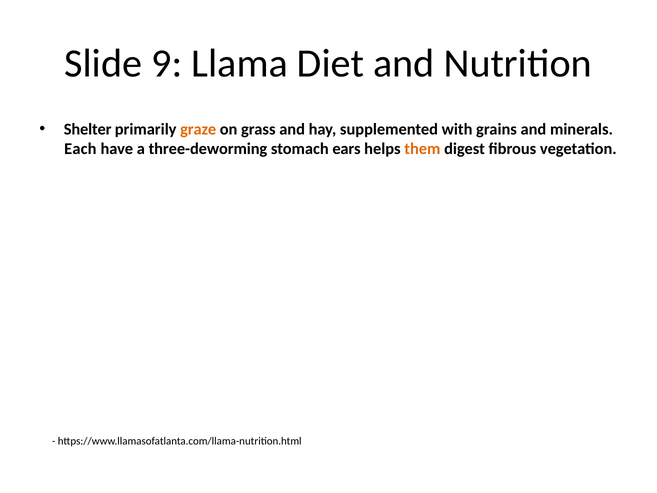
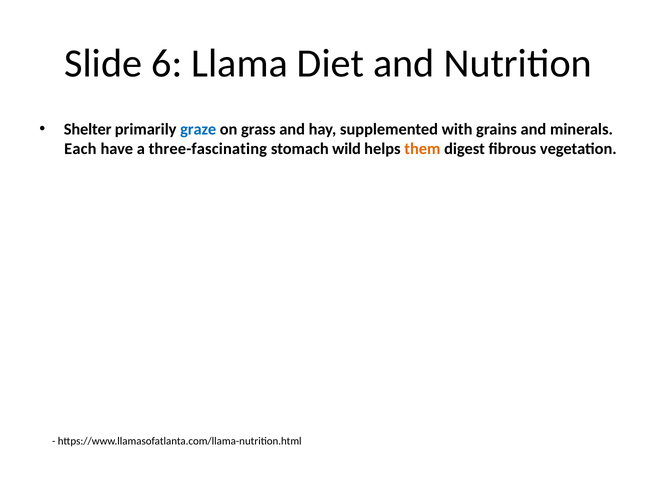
9: 9 -> 6 (167, 64)
graze colour: orange -> blue (198, 129)
three-deworming: three-deworming -> three-fascinating (208, 149)
ears: ears -> wild (347, 149)
